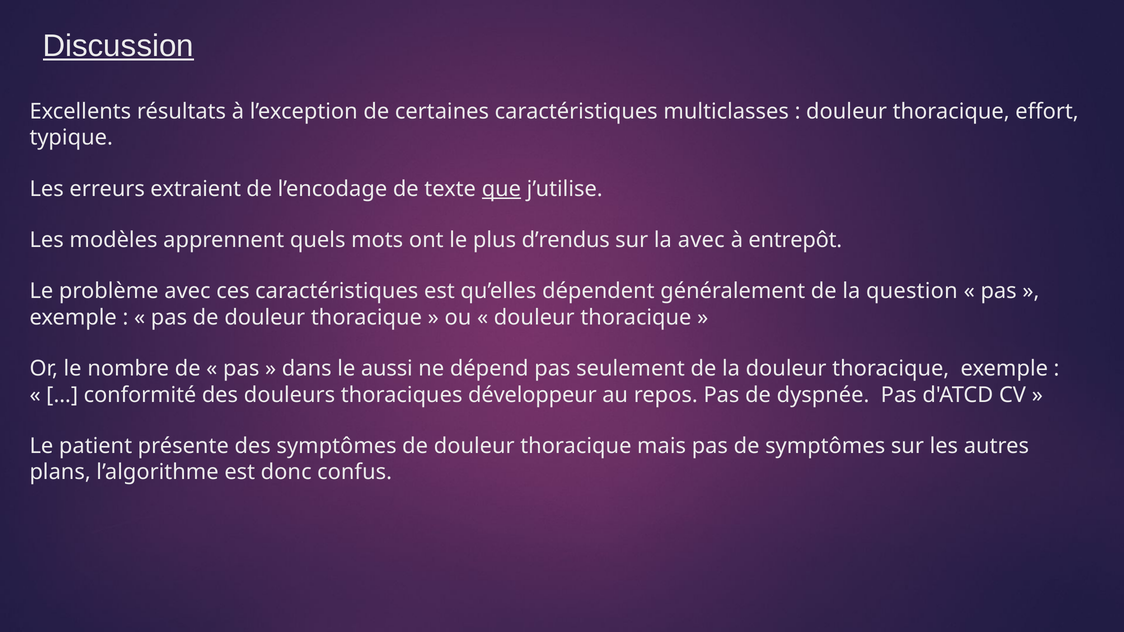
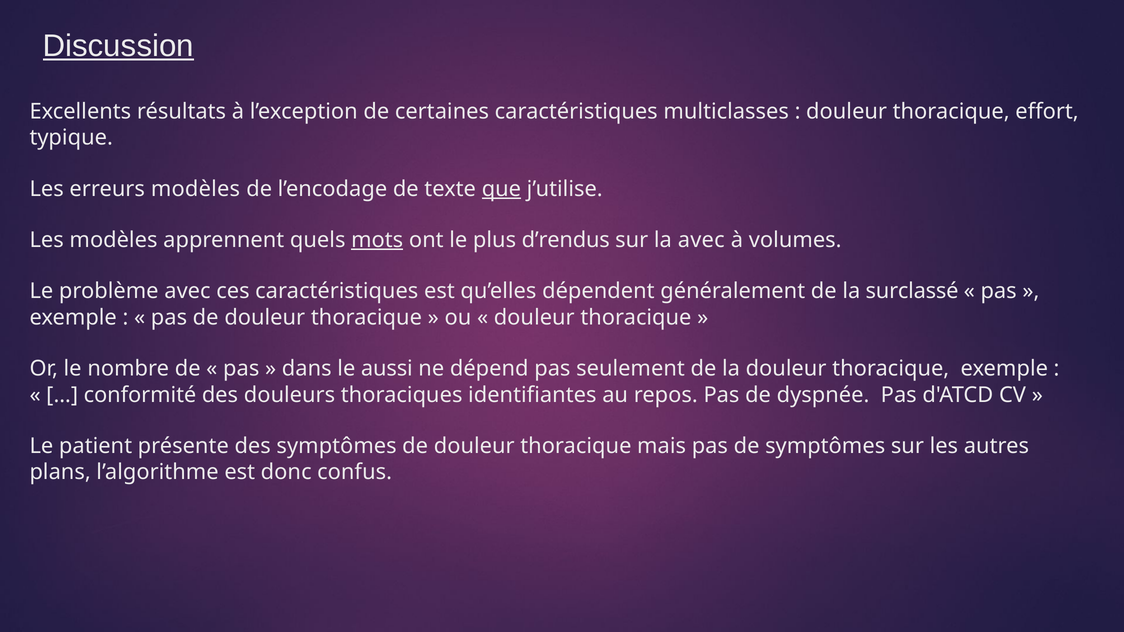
erreurs extraient: extraient -> modèles (195, 189)
mots underline: none -> present (377, 240)
entrepôt: entrepôt -> volumes (795, 240)
question: question -> surclassé (912, 291)
développeur: développeur -> identifiantes (532, 395)
